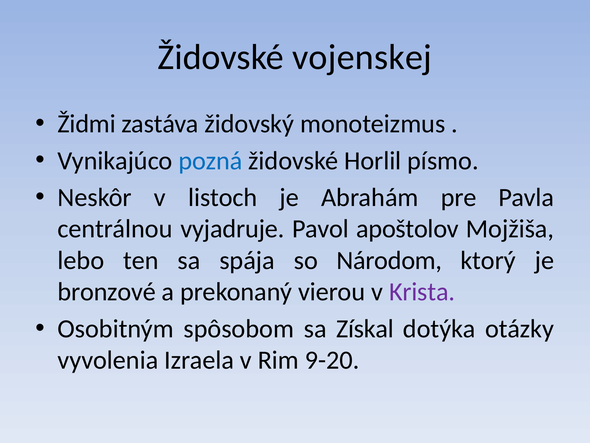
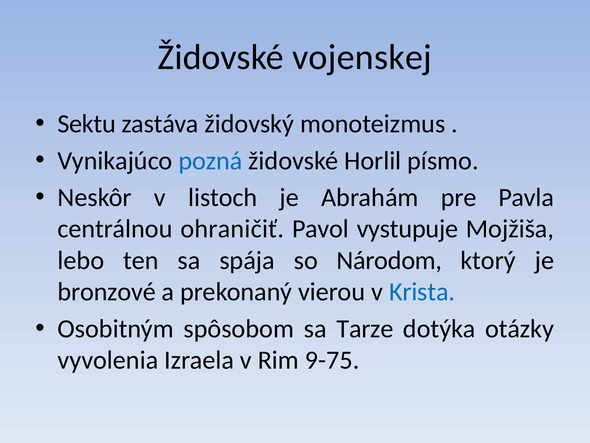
Židmi: Židmi -> Sektu (87, 124)
vyjadruje: vyjadruje -> ohraničiť (232, 229)
apoštolov: apoštolov -> vystupuje (407, 229)
Krista colour: purple -> blue (422, 292)
Získal: Získal -> Tarze (365, 328)
9-20: 9-20 -> 9-75 (332, 360)
